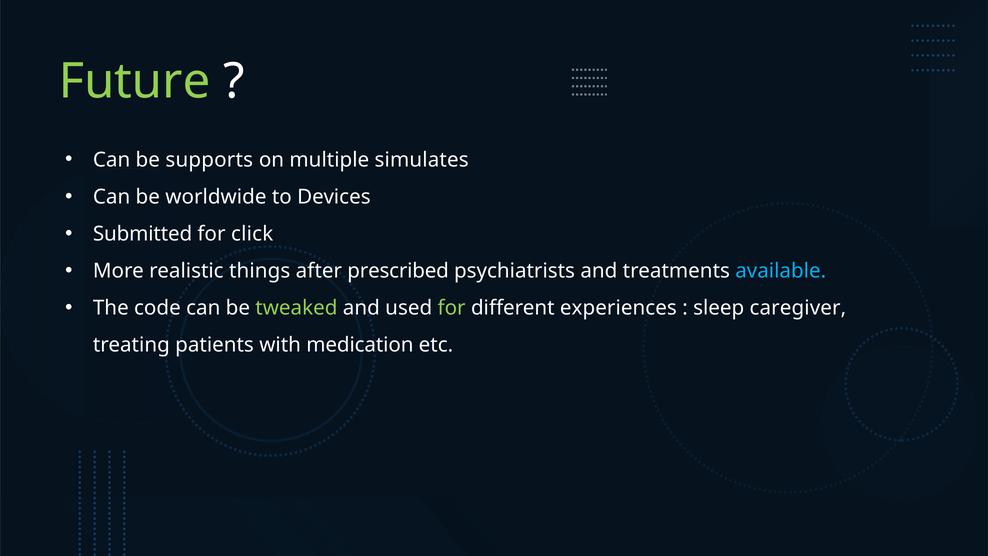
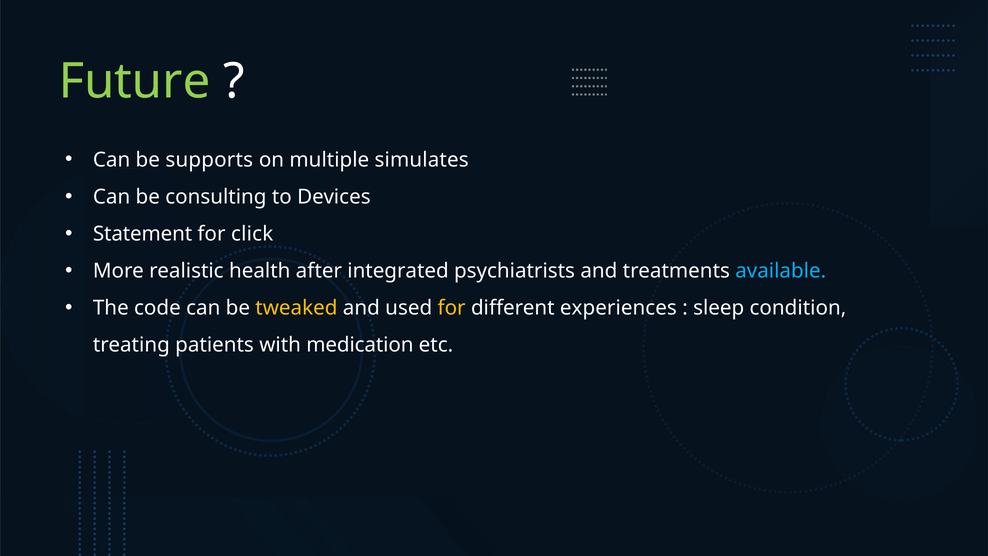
worldwide: worldwide -> consulting (216, 197)
Submitted: Submitted -> Statement (143, 234)
things: things -> health (260, 271)
prescribed: prescribed -> integrated (398, 271)
tweaked colour: light green -> yellow (296, 308)
for colour: light green -> yellow (452, 308)
caregiver: caregiver -> condition (798, 308)
